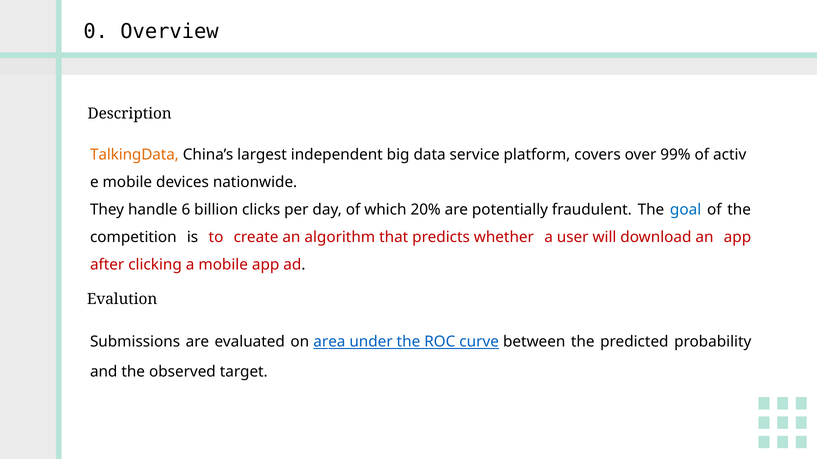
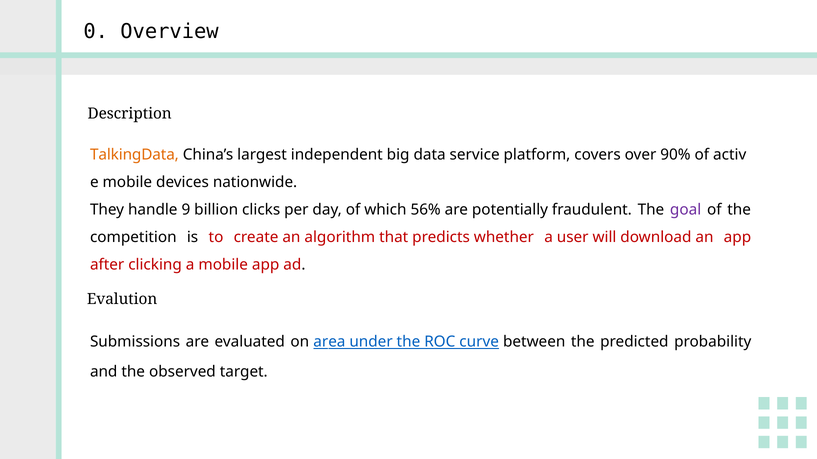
99%: 99% -> 90% (675, 155)
6: 6 -> 9 (186, 210)
20%: 20% -> 56% (426, 210)
goal colour: blue -> purple (686, 210)
